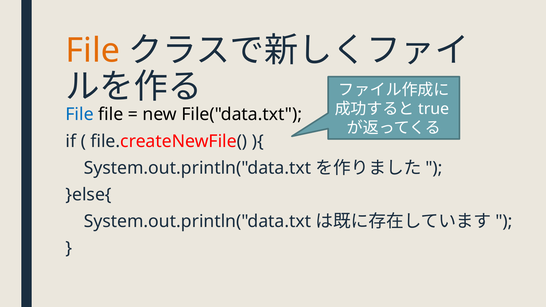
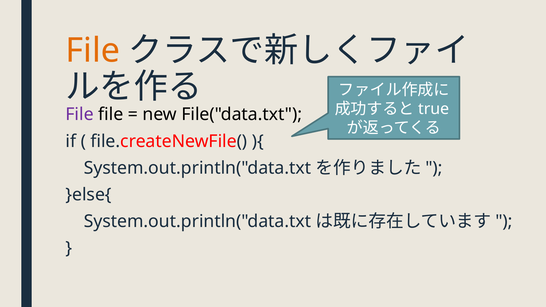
File colour: blue -> purple (80, 115)
